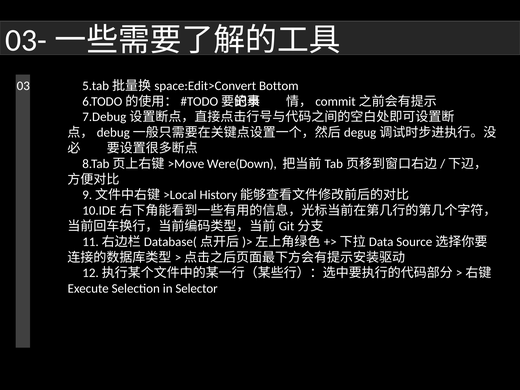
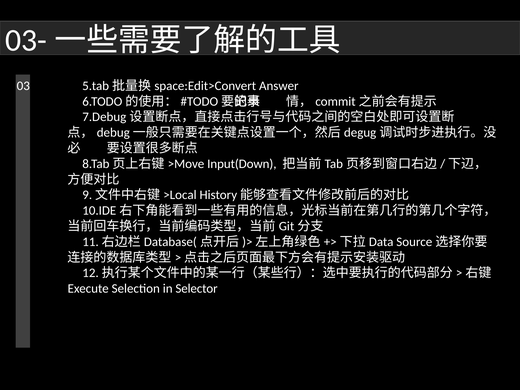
Bottom: Bottom -> Answer (279, 86)
Were(Down: Were(Down -> Input(Down (242, 164)
